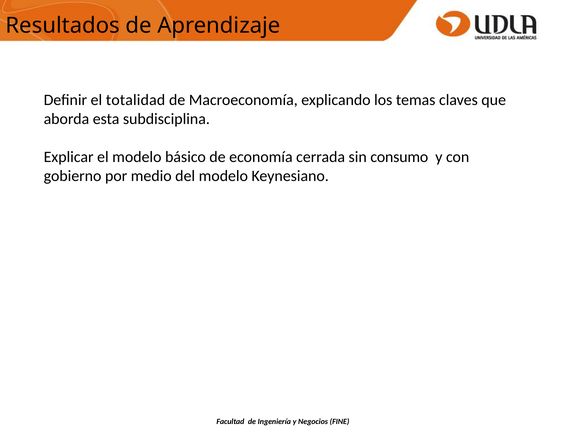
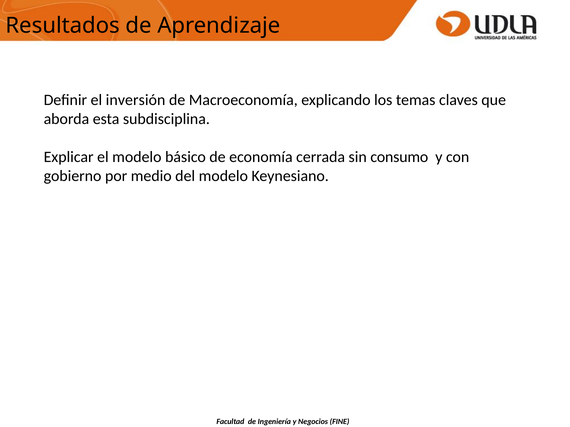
totalidad: totalidad -> inversión (136, 100)
